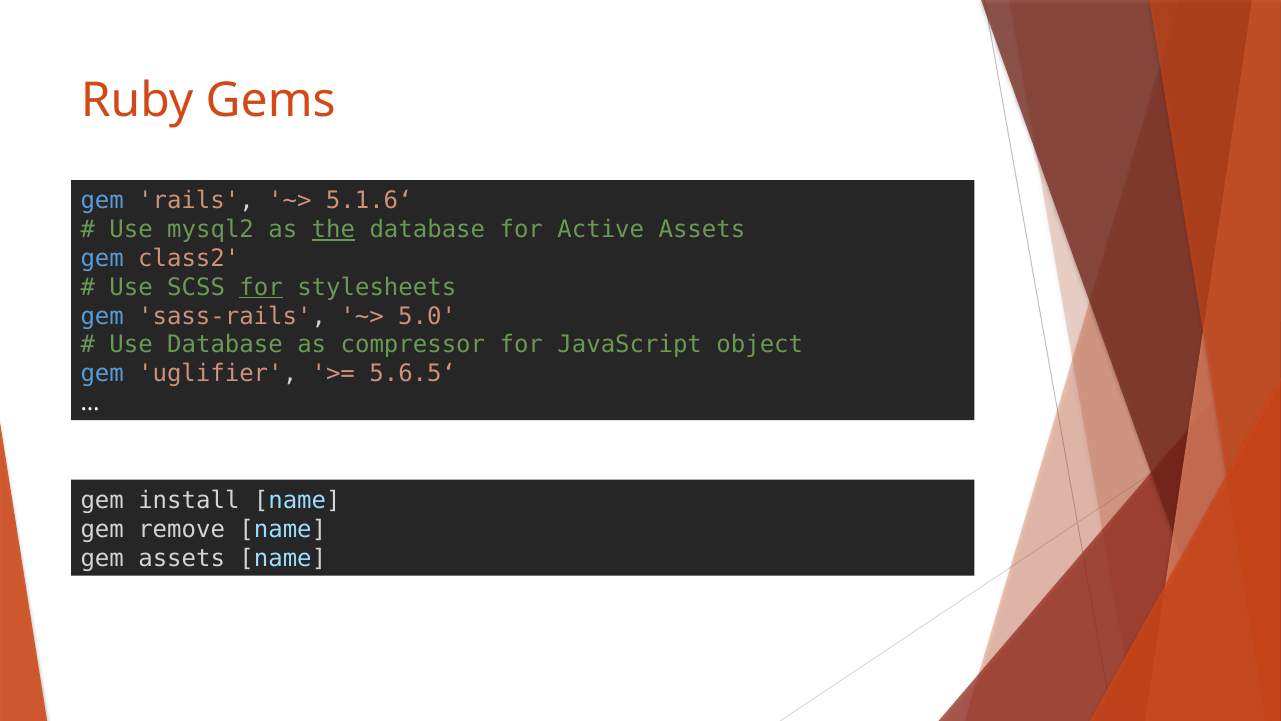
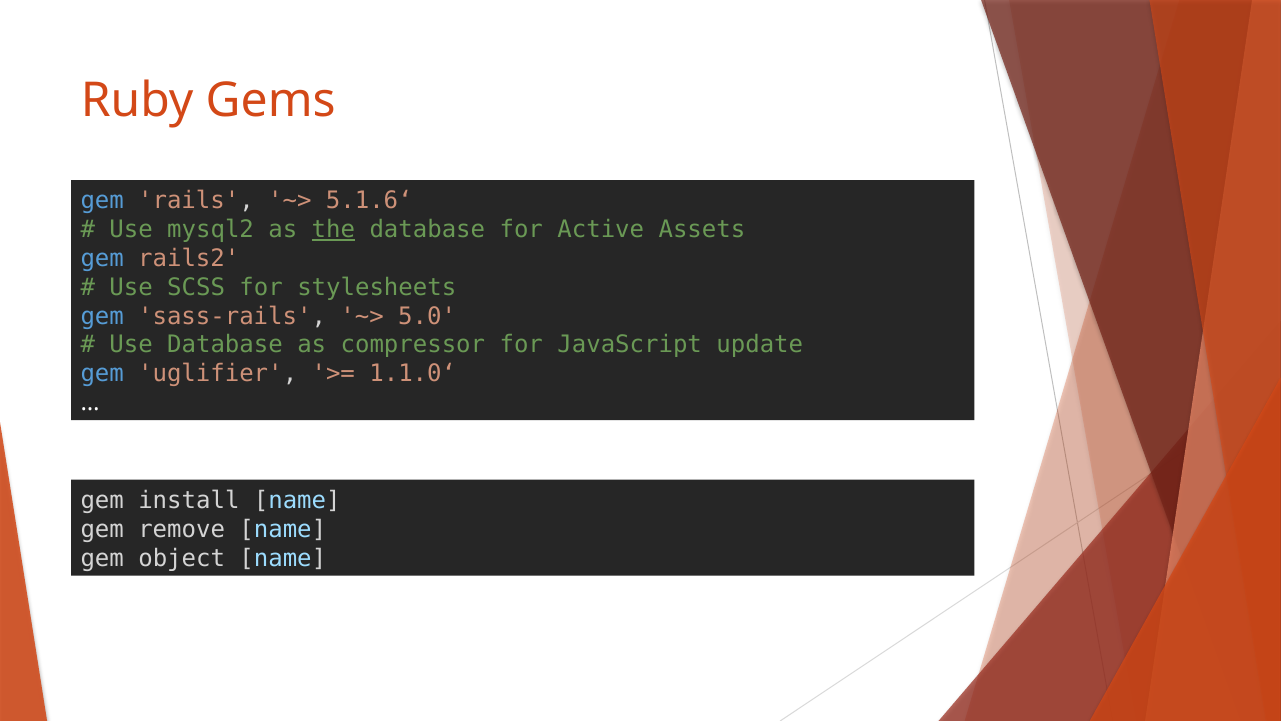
class2: class2 -> rails2 (189, 258)
for underline: present -> none (261, 287)
object: object -> update (760, 345)
5.6.5‘: 5.6.5‘ -> 1.1.0‘ (413, 374)
gem assets: assets -> object (182, 558)
